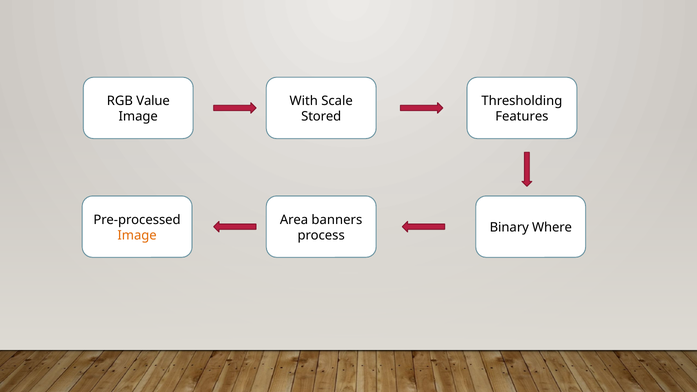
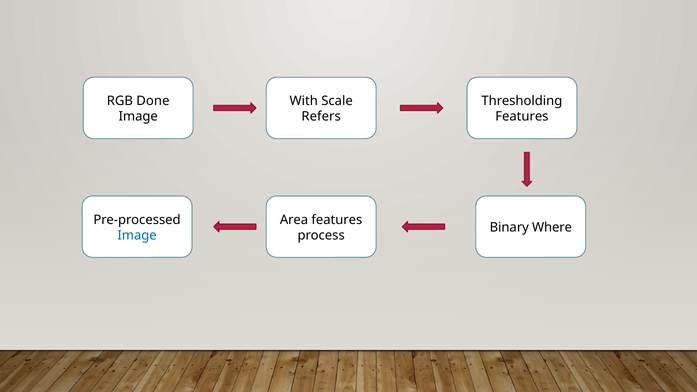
Value: Value -> Done (153, 101)
Stored: Stored -> Refers (321, 117)
Area banners: banners -> features (337, 220)
Image colour: orange -> blue (137, 235)
